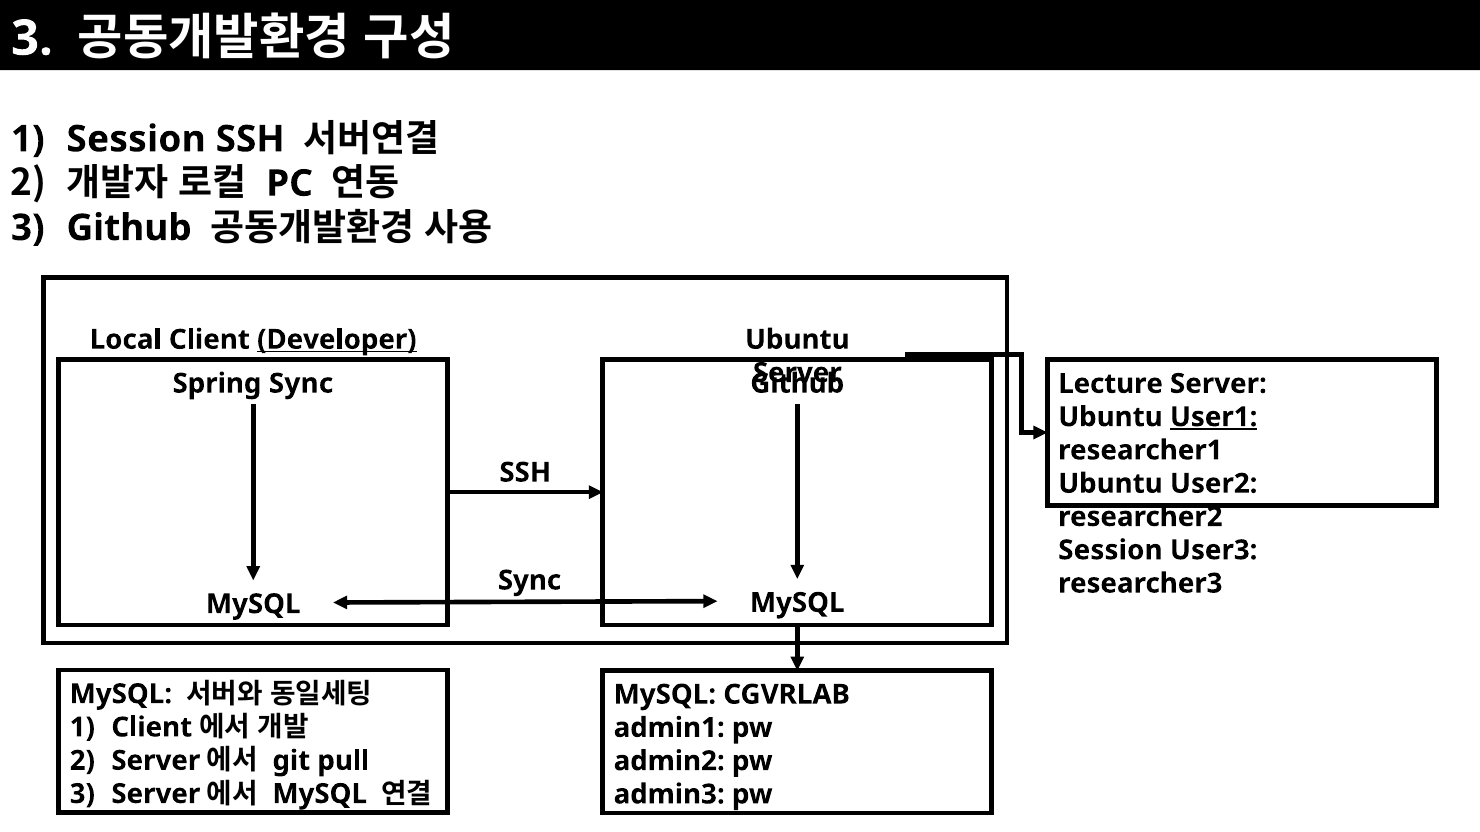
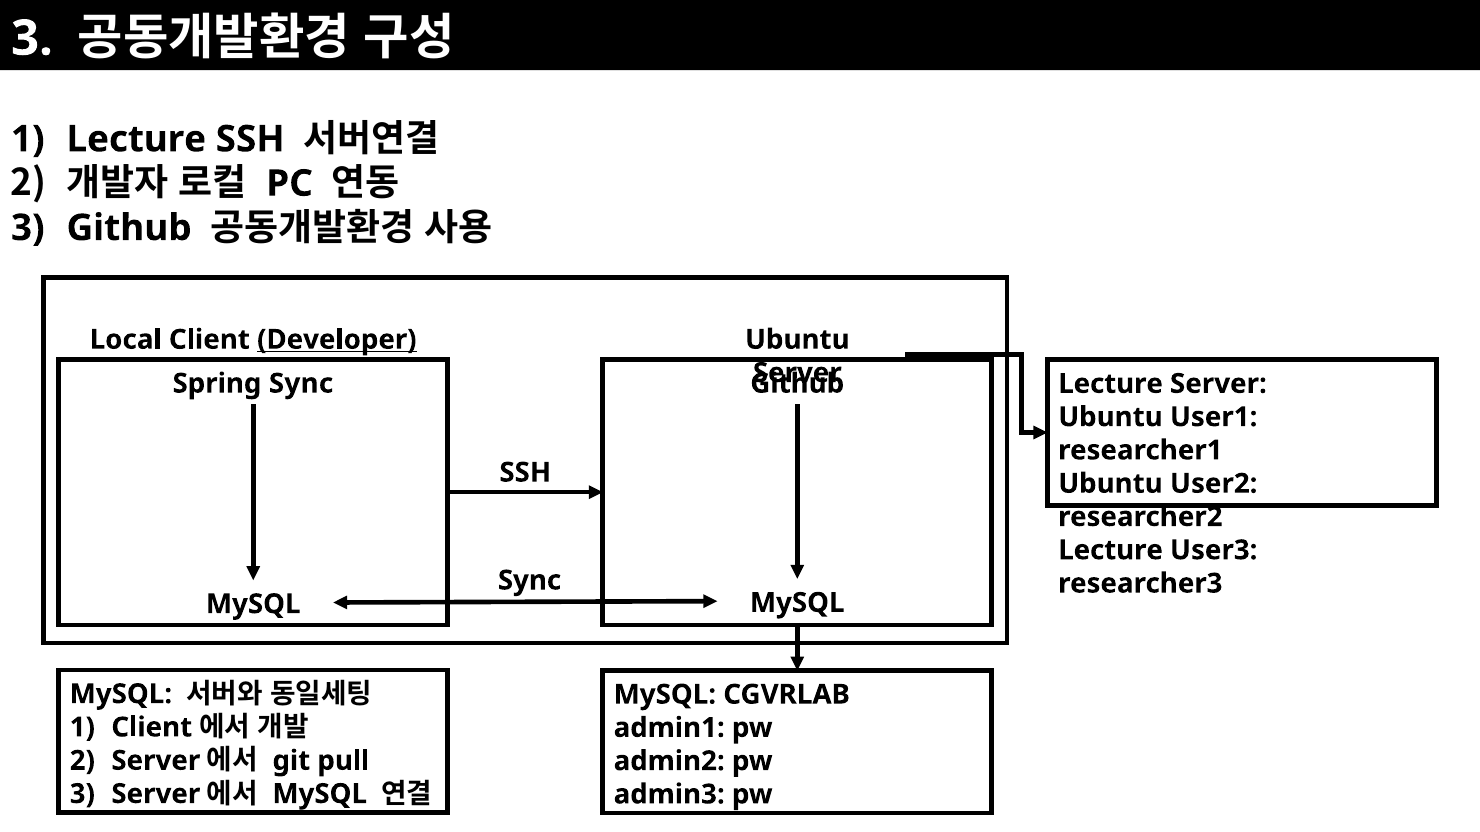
Session: Session -> Lecture (136, 139)
User1 underline: present -> none (1214, 417)
Session: Session -> Lecture (1111, 550)
